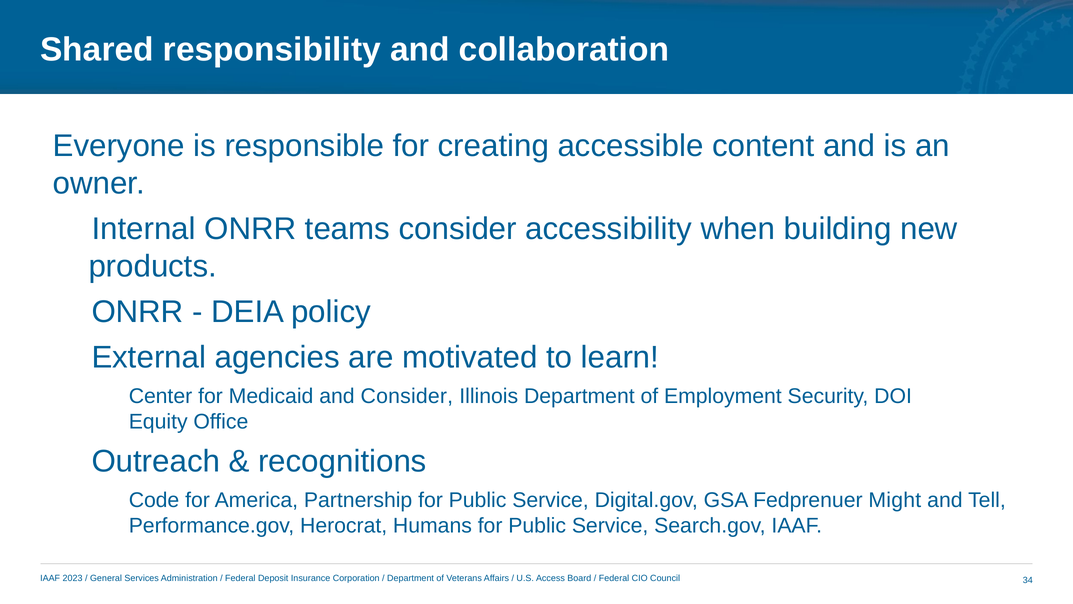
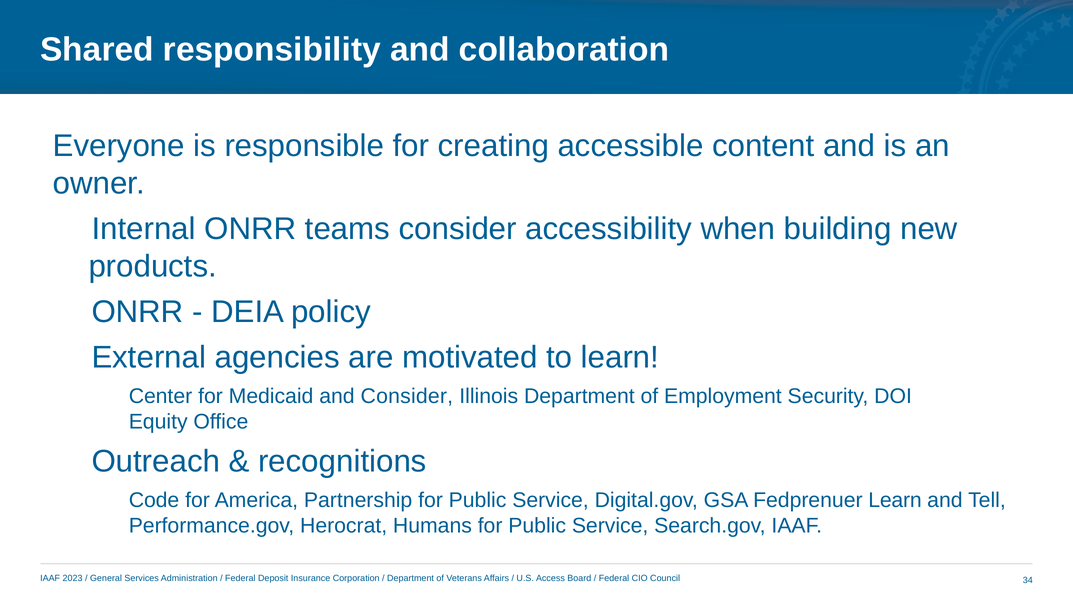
Fedprenuer Might: Might -> Learn (895, 500)
